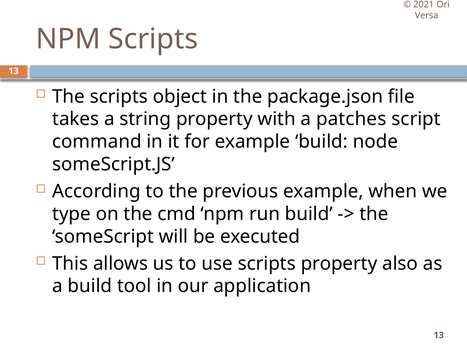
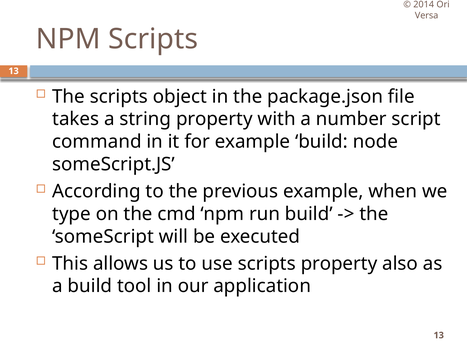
2021: 2021 -> 2014 (424, 4)
patches: patches -> number (351, 119)
